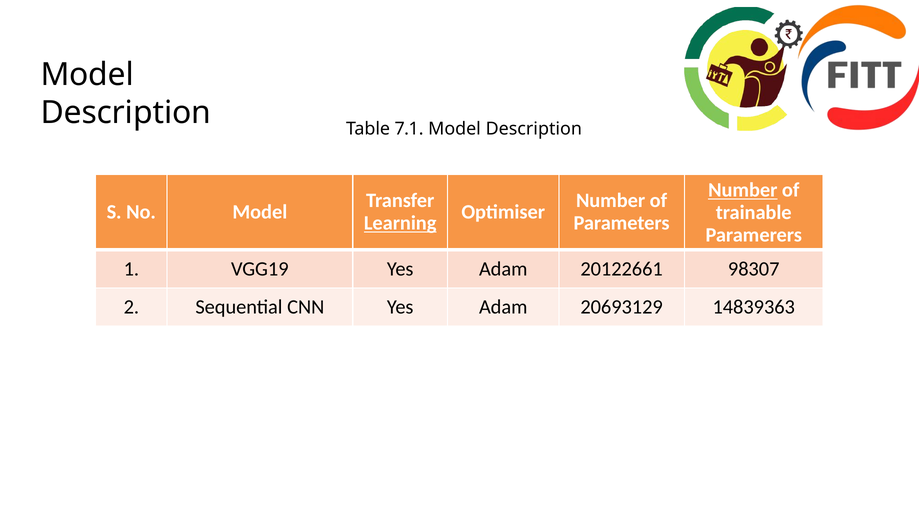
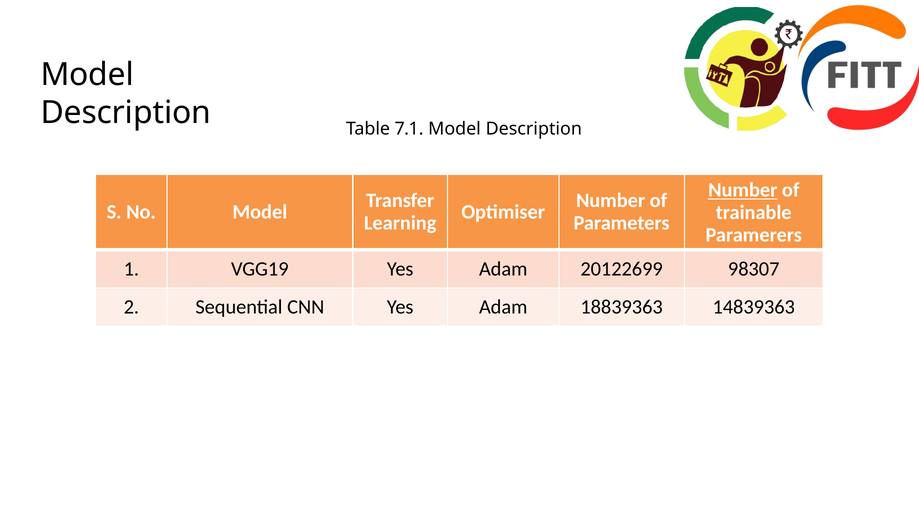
Learning underline: present -> none (400, 223)
20122661: 20122661 -> 20122699 (622, 269)
20693129: 20693129 -> 18839363 (622, 307)
